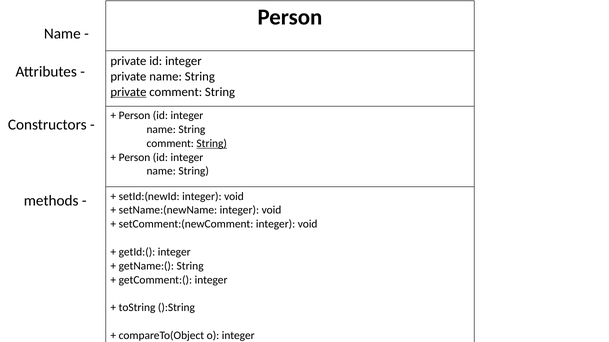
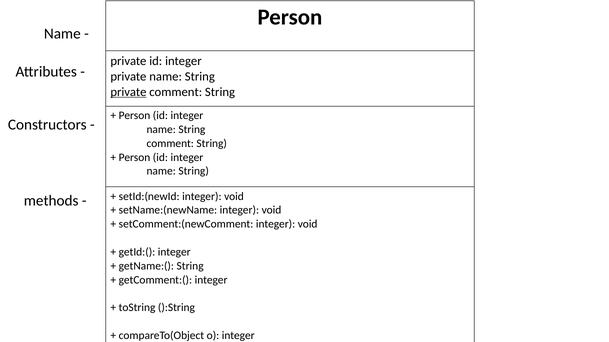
String underline: present -> none (212, 144)
